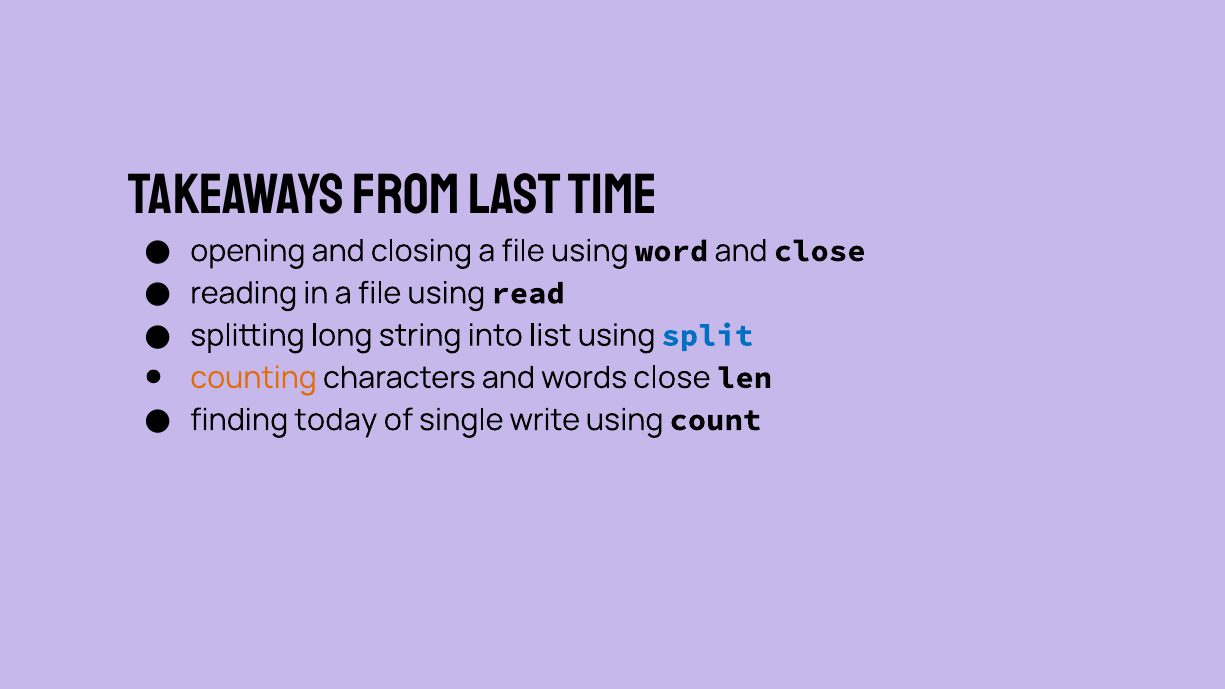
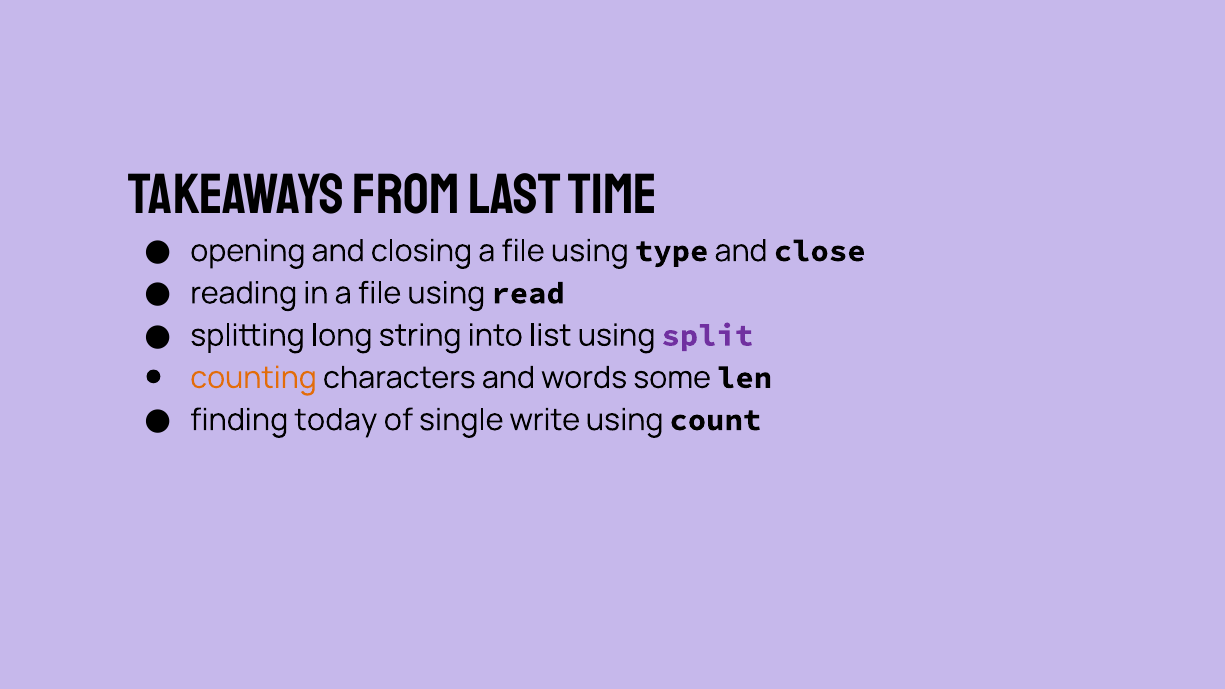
word: word -> type (672, 251)
split colour: blue -> purple (707, 336)
words close: close -> some (672, 378)
